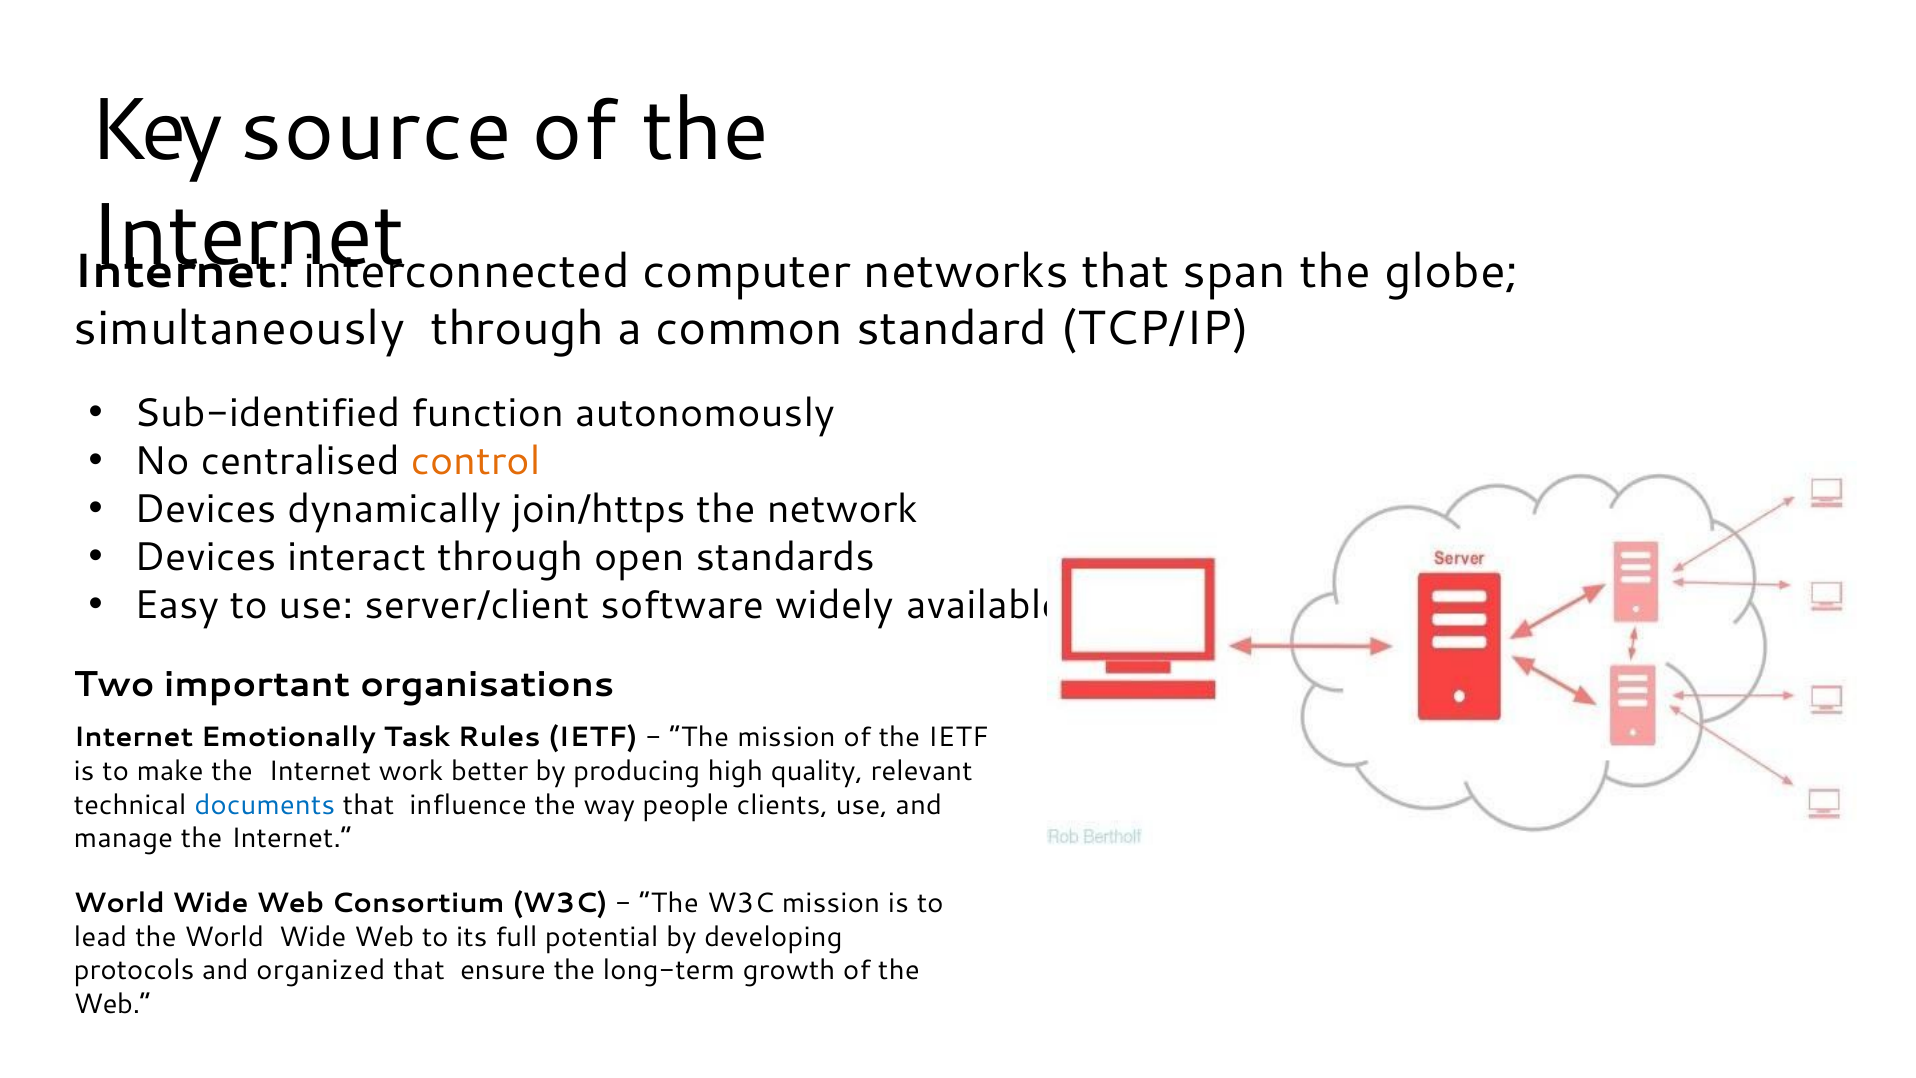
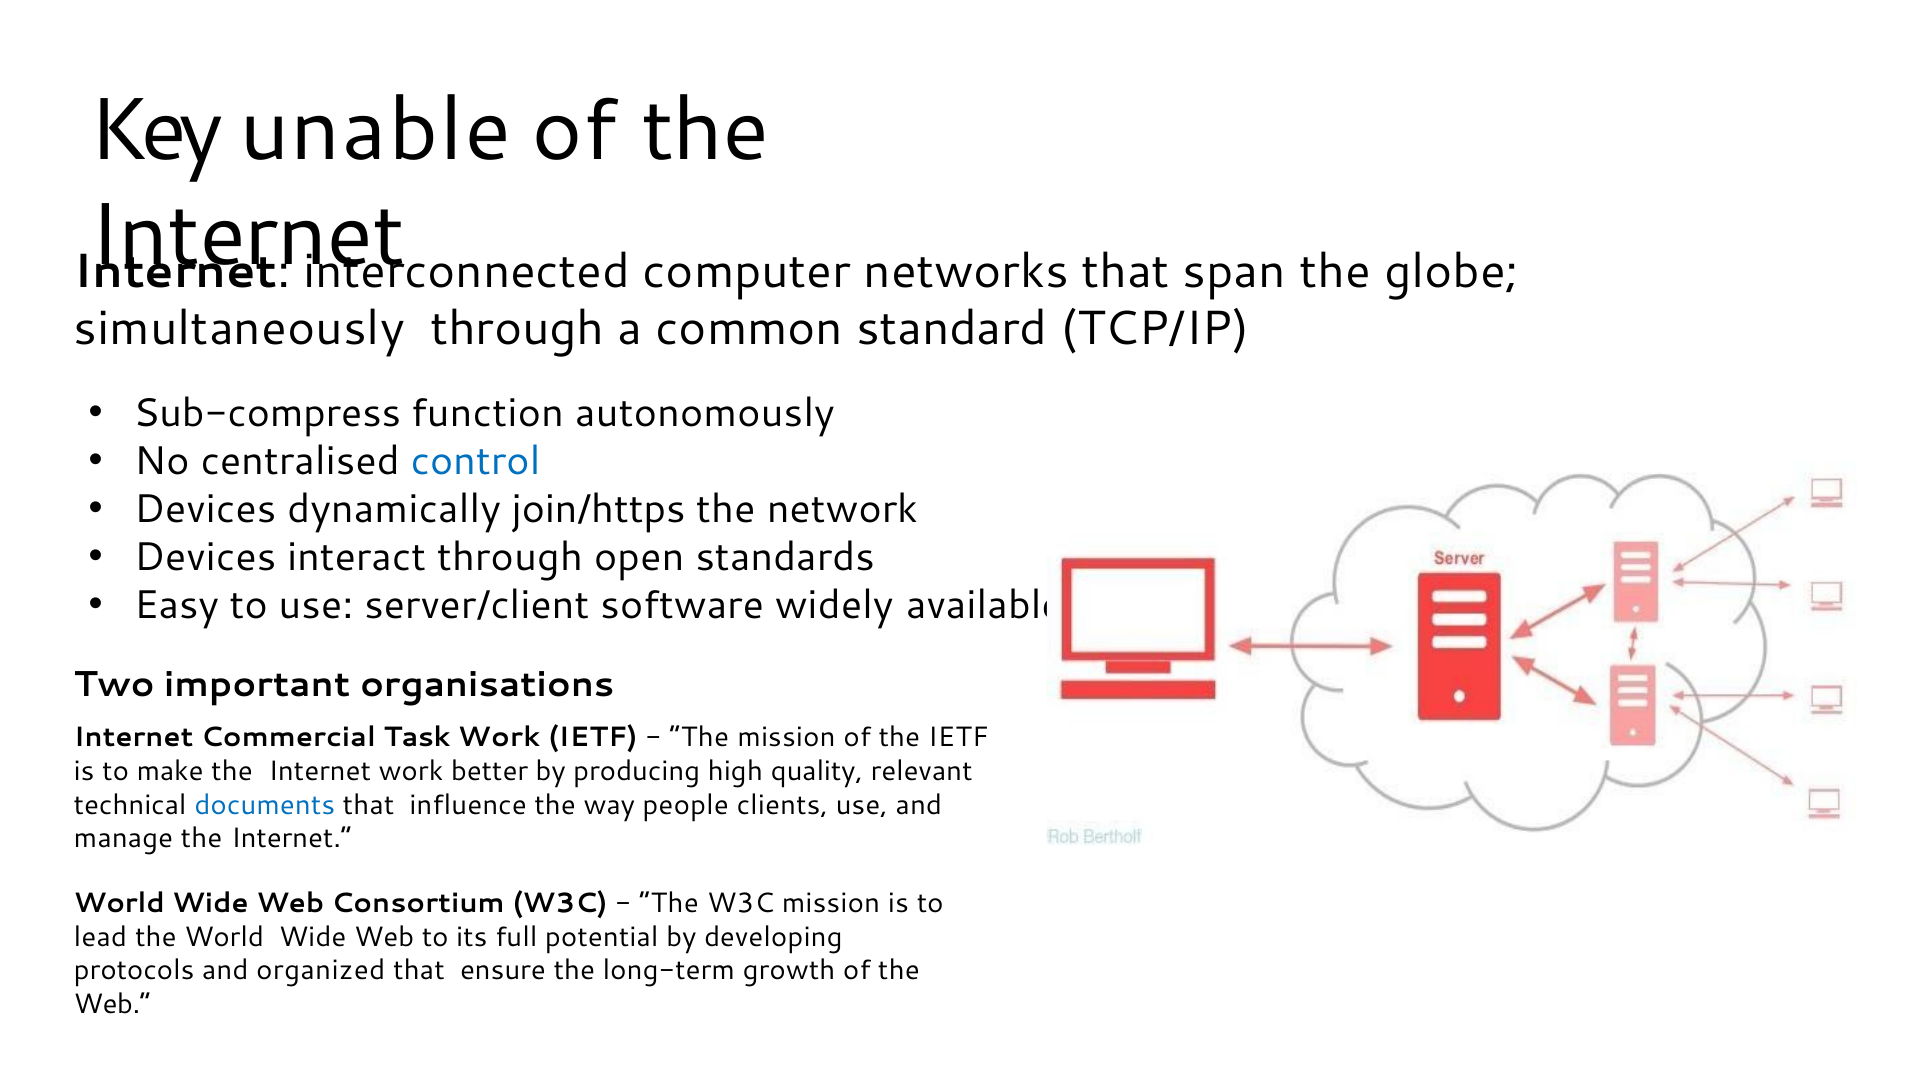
source: source -> unable (376, 130)
Sub-identified: Sub-identified -> Sub-compress (267, 414)
control colour: orange -> blue (476, 462)
Emotionally: Emotionally -> Commercial (288, 738)
Task Rules: Rules -> Work (499, 738)
